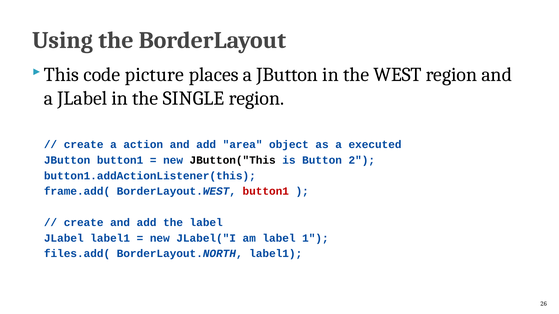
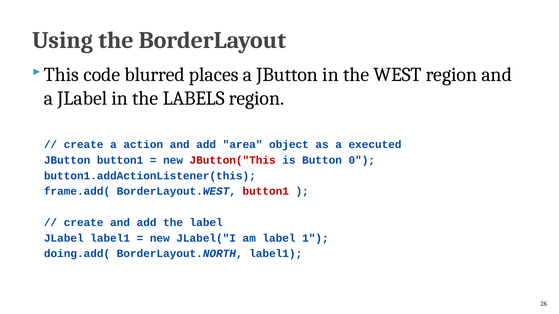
picture: picture -> blurred (155, 75)
SINGLE: SINGLE -> LABELS (194, 98)
JButton("This colour: black -> red (233, 160)
2: 2 -> 0 (362, 160)
files.add(: files.add( -> doing.add( (77, 254)
